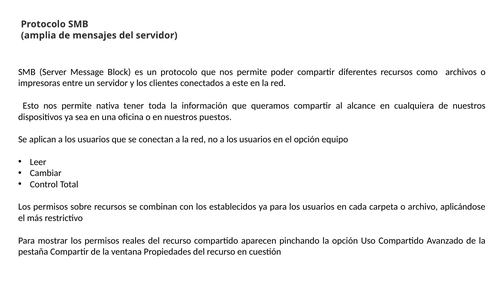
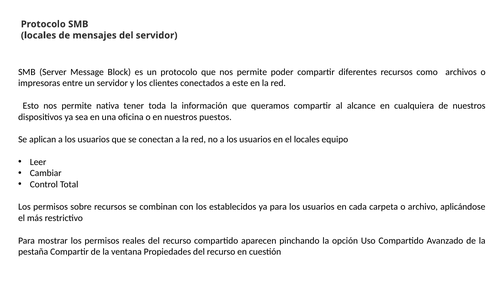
amplia: amplia -> locales (39, 35)
el opción: opción -> locales (307, 139)
